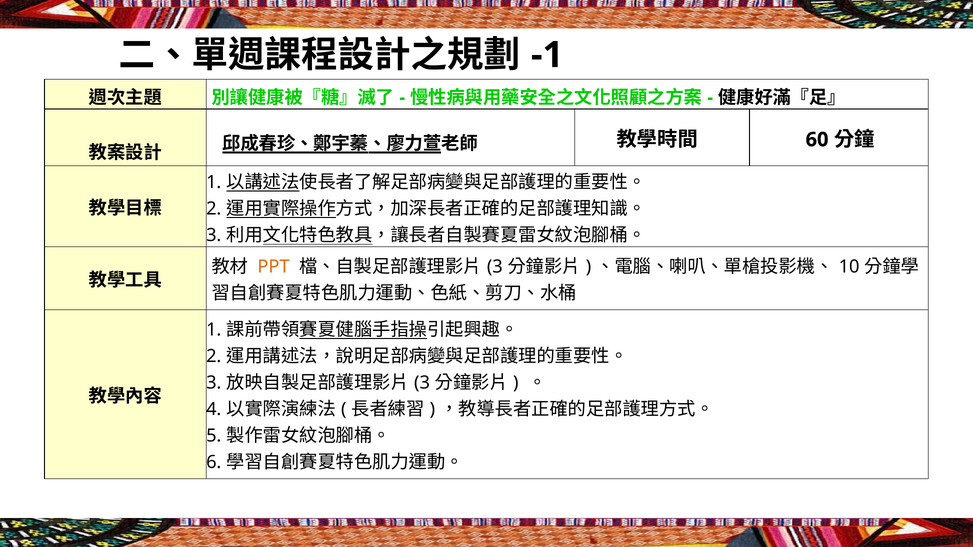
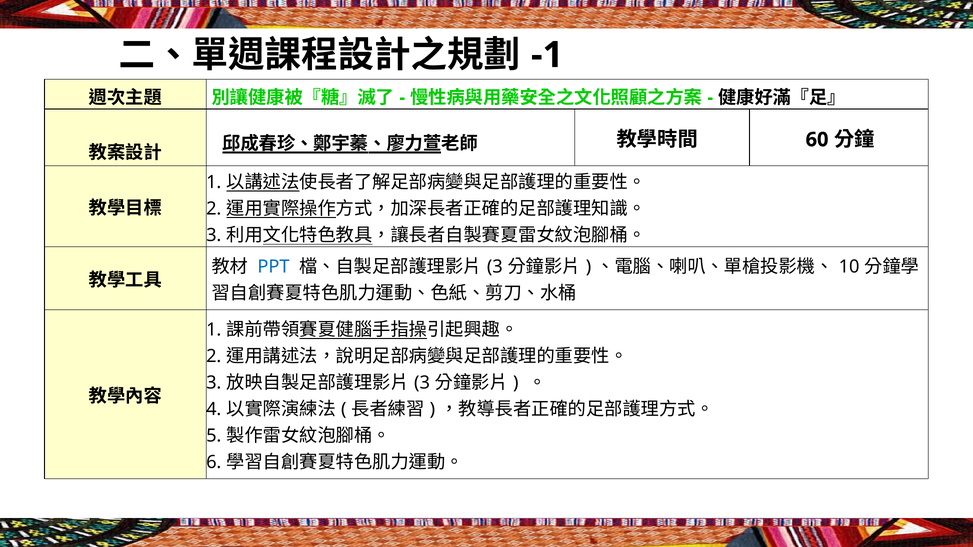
PPT colour: orange -> blue (273, 267)
